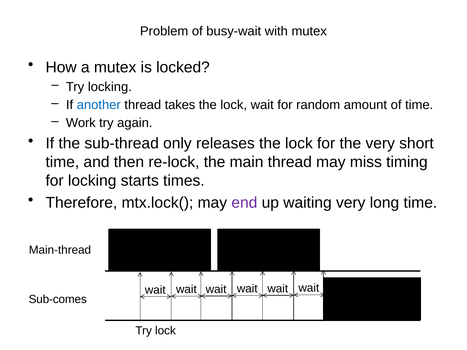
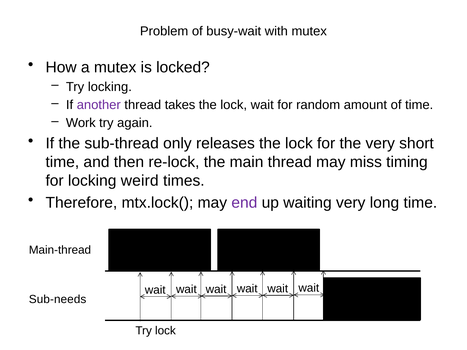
another colour: blue -> purple (99, 105)
starts: starts -> weird (140, 181)
Sub-comes: Sub-comes -> Sub-needs (58, 299)
